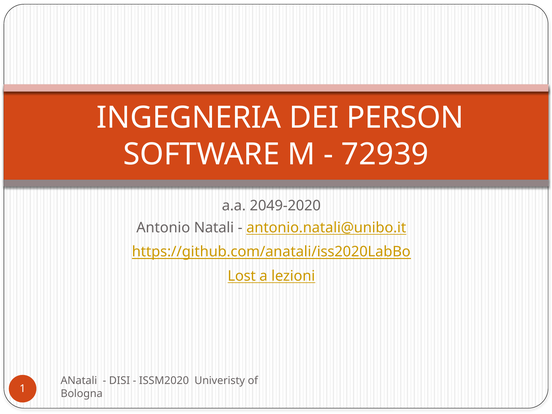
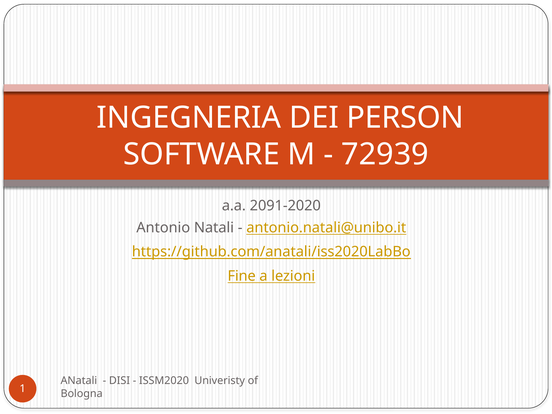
2049-2020: 2049-2020 -> 2091-2020 (285, 206)
Lost: Lost -> Fine (242, 276)
